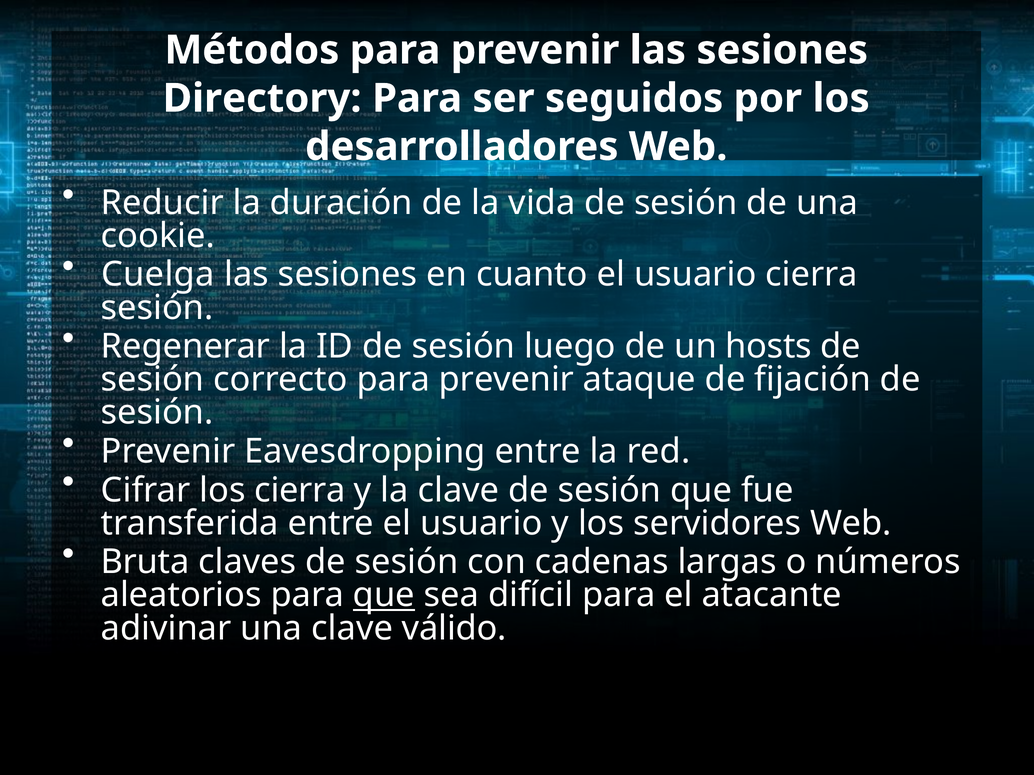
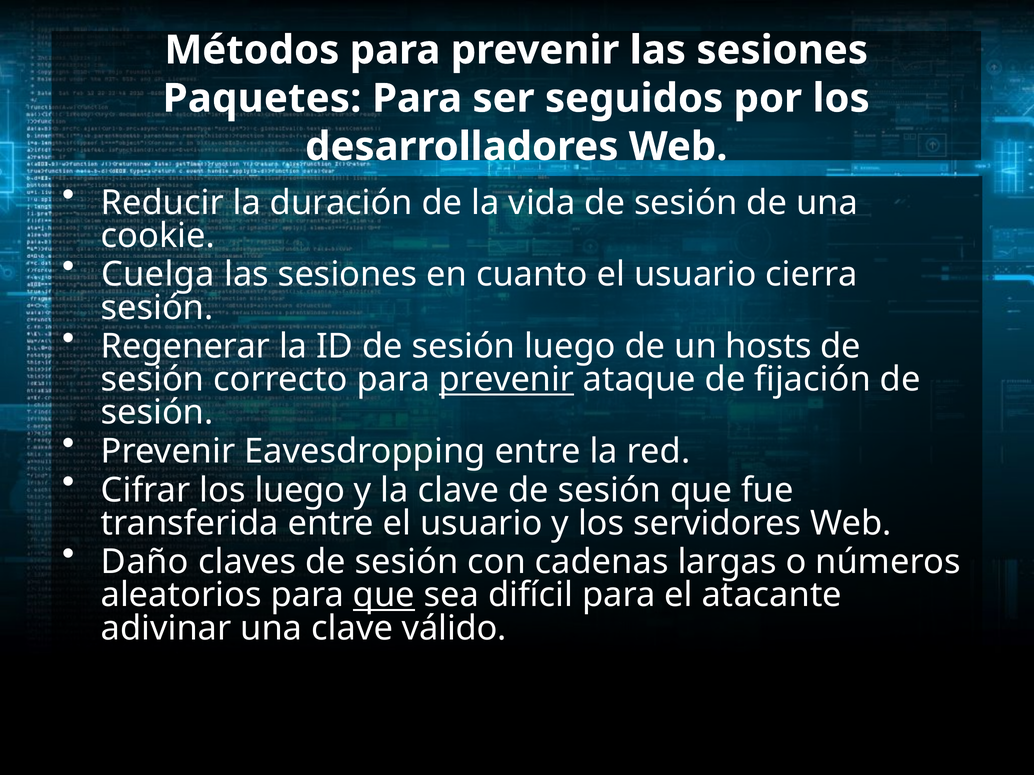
Directory: Directory -> Paquetes (262, 98)
prevenir underline: none -> present (506, 380)
los cierra: cierra -> luego (300, 490)
Bruta: Bruta -> Daño (145, 562)
